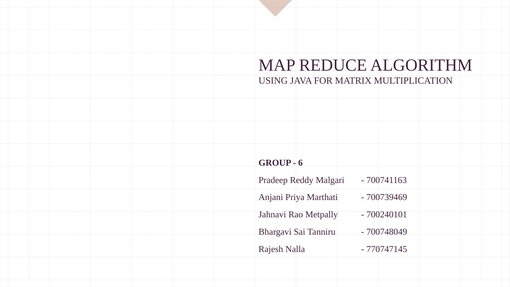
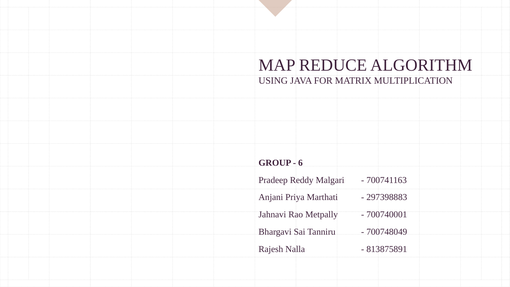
700739469: 700739469 -> 297398883 (387, 197)
700240101: 700240101 -> 700740001 (387, 214)
770747145: 770747145 -> 813875891 (387, 249)
